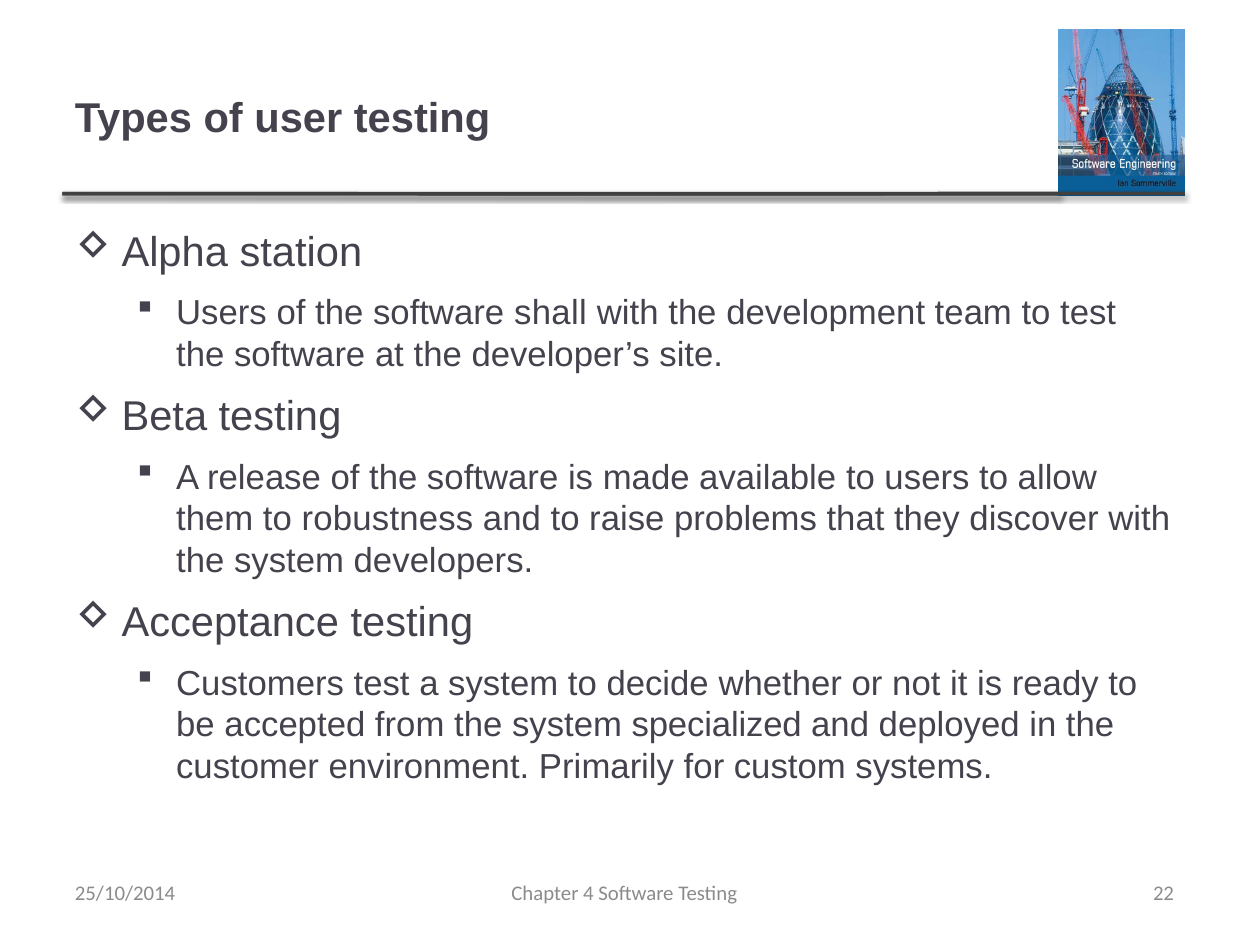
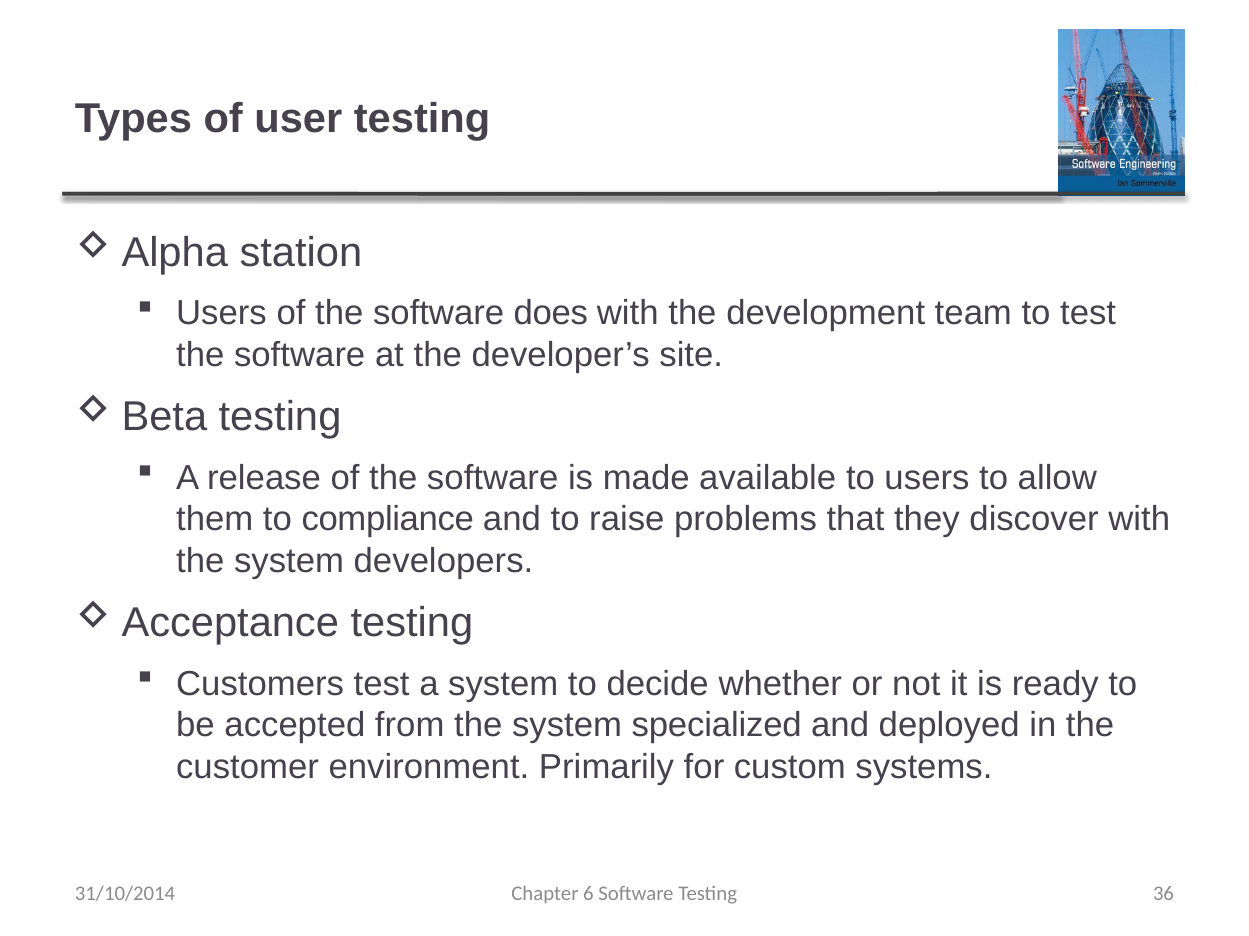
shall: shall -> does (551, 314)
robustness: robustness -> compliance (388, 520)
4: 4 -> 6 (588, 894)
22: 22 -> 36 (1164, 894)
25/10/2014: 25/10/2014 -> 31/10/2014 (125, 895)
